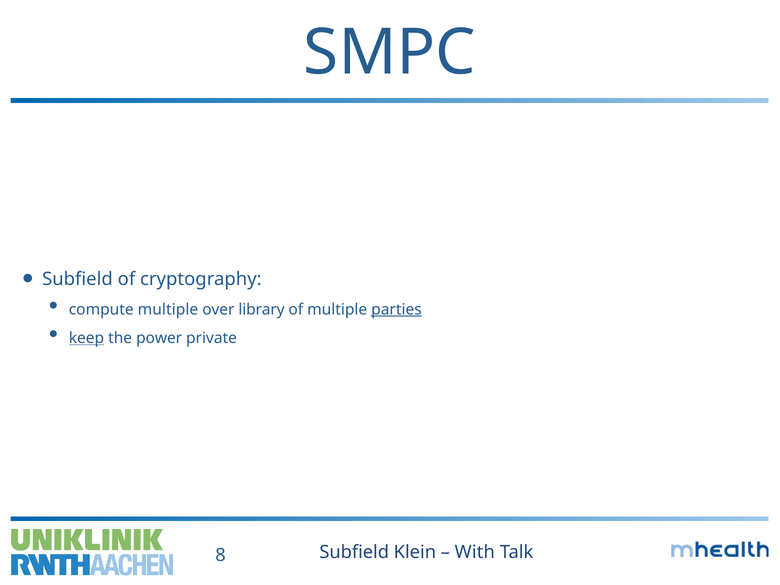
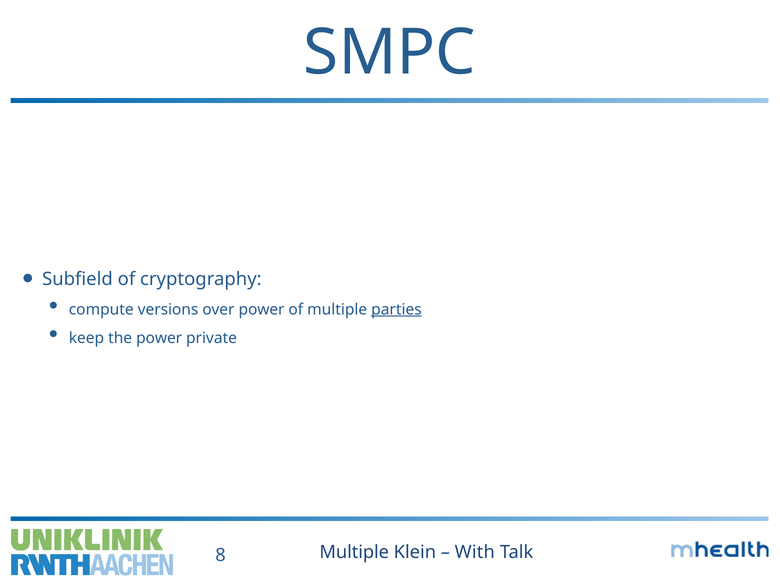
compute multiple: multiple -> versions (168, 309)
over library: library -> power (262, 309)
keep underline: present -> none (86, 338)
Subfield: Subfield -> Multiple (354, 552)
